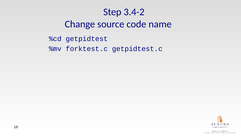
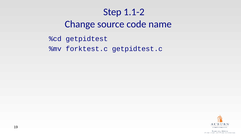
3.4-2: 3.4-2 -> 1.1-2 (134, 12)
